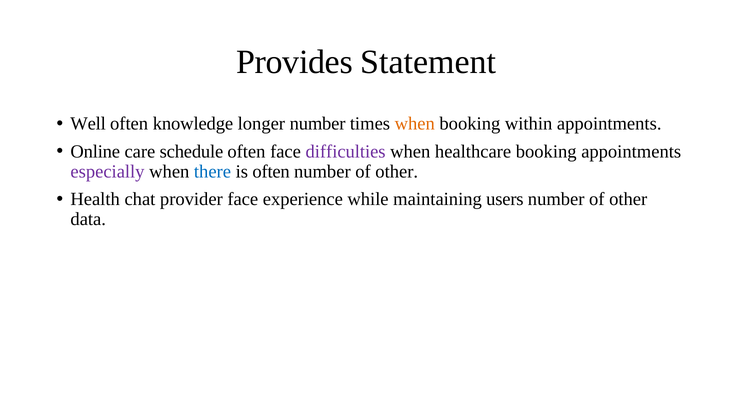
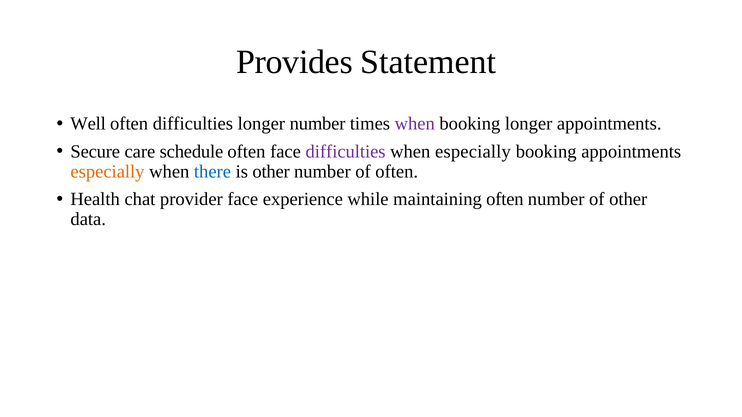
often knowledge: knowledge -> difficulties (193, 124)
when colour: orange -> purple (415, 124)
booking within: within -> longer (529, 124)
Online: Online -> Secure (95, 152)
when healthcare: healthcare -> especially (473, 152)
especially colour: purple -> orange (108, 172)
is often: often -> other (271, 172)
other: other -> often (397, 172)
maintaining users: users -> often (505, 199)
